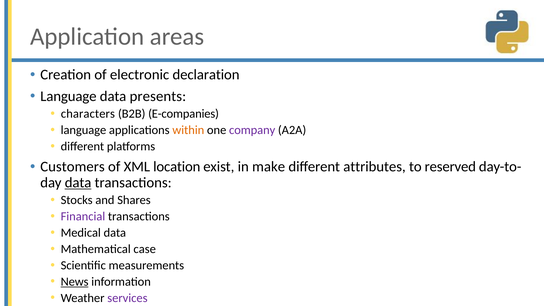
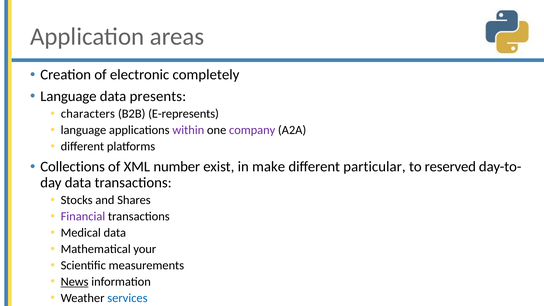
declaration: declaration -> completely (206, 75)
E-companies: E-companies -> E-represents (184, 114)
within colour: orange -> purple (188, 130)
Customers: Customers -> Collections (73, 167)
location: location -> number (177, 167)
attributes: attributes -> particular (374, 167)
data underline: present -> none (78, 183)
case: case -> your (145, 249)
services colour: purple -> blue (127, 298)
